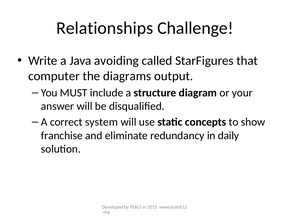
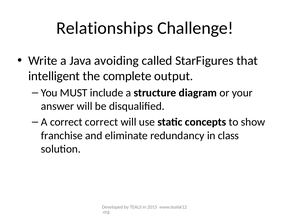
computer: computer -> intelligent (54, 76)
diagrams: diagrams -> complete (127, 76)
correct system: system -> correct (101, 122)
daily: daily -> class (228, 136)
